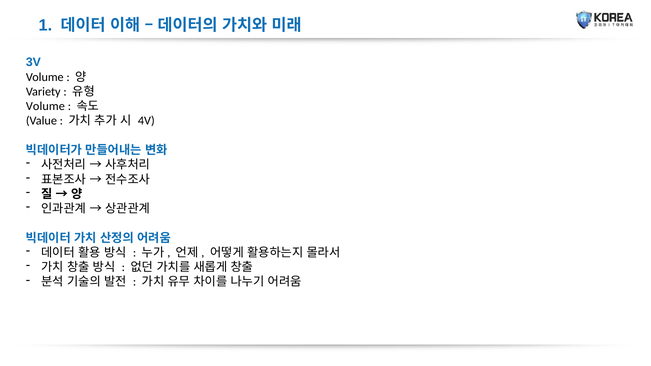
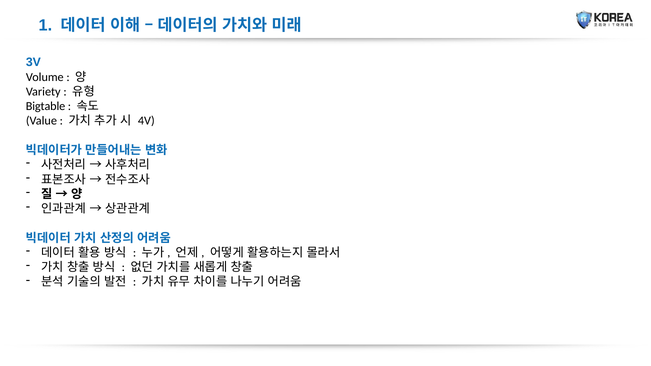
Volume: Volume -> Bigtable (46, 106)
